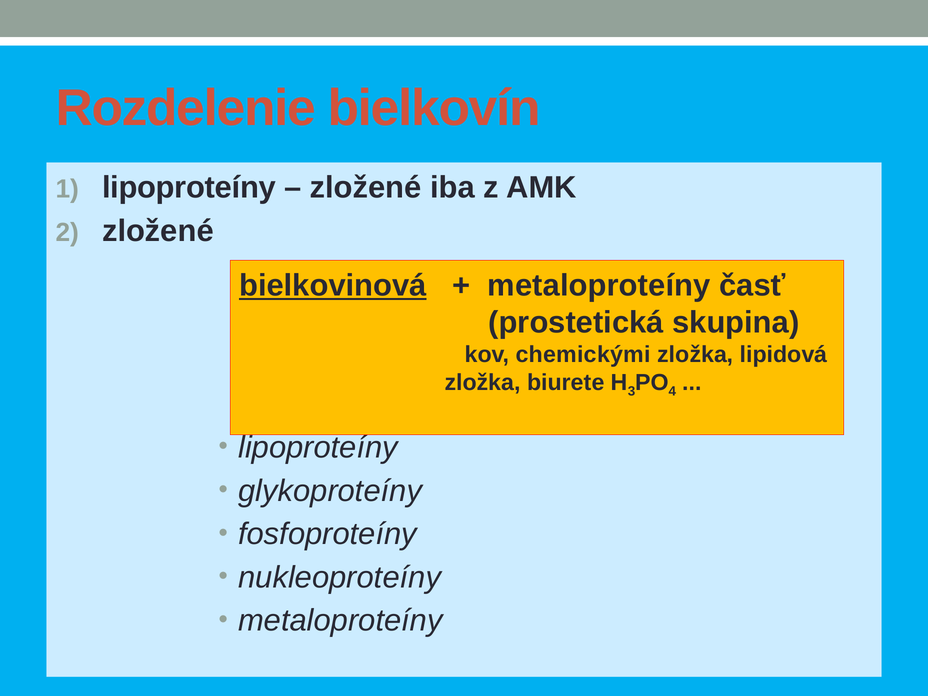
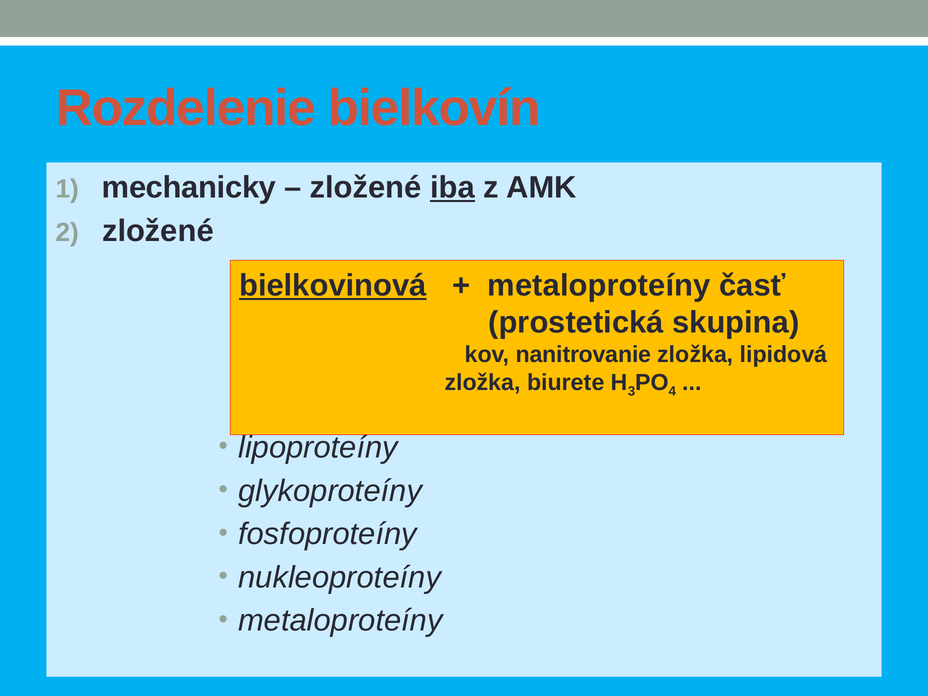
lipoproteíny: lipoproteíny -> mechanicky (189, 188)
iba underline: none -> present (452, 188)
chemickými: chemickými -> nanitrovanie (583, 355)
